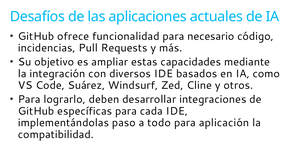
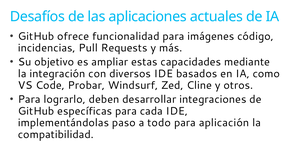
necesario: necesario -> imágenes (211, 36)
Suárez: Suárez -> Probar (86, 85)
